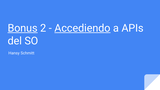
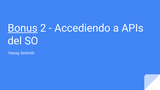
Accediendo underline: present -> none (82, 28)
